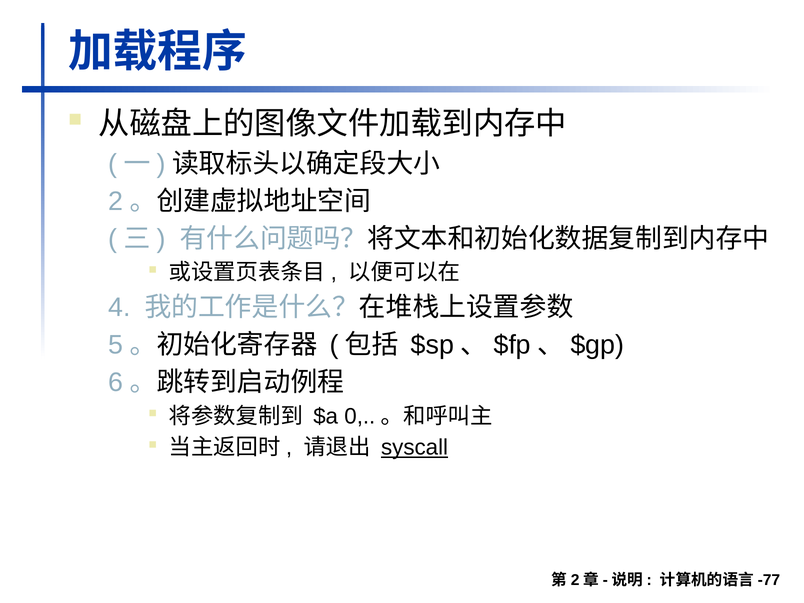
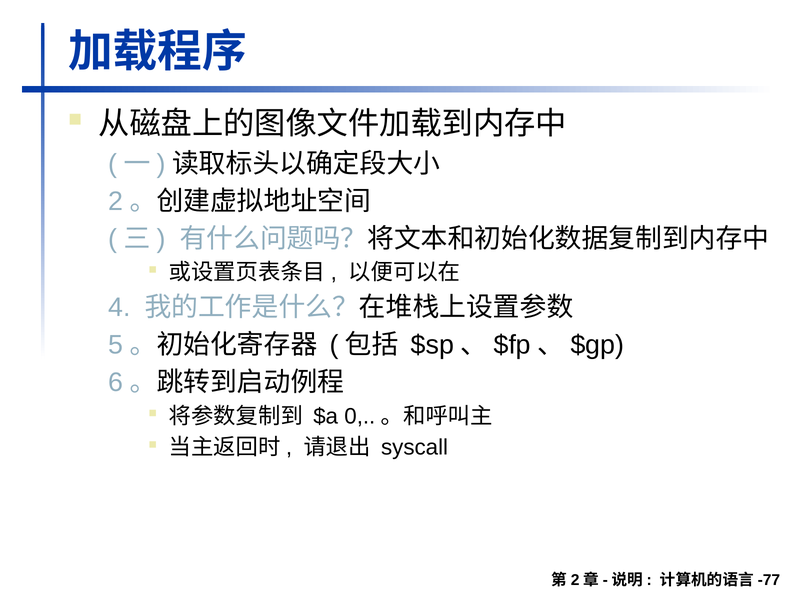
syscall underline: present -> none (415, 448)
